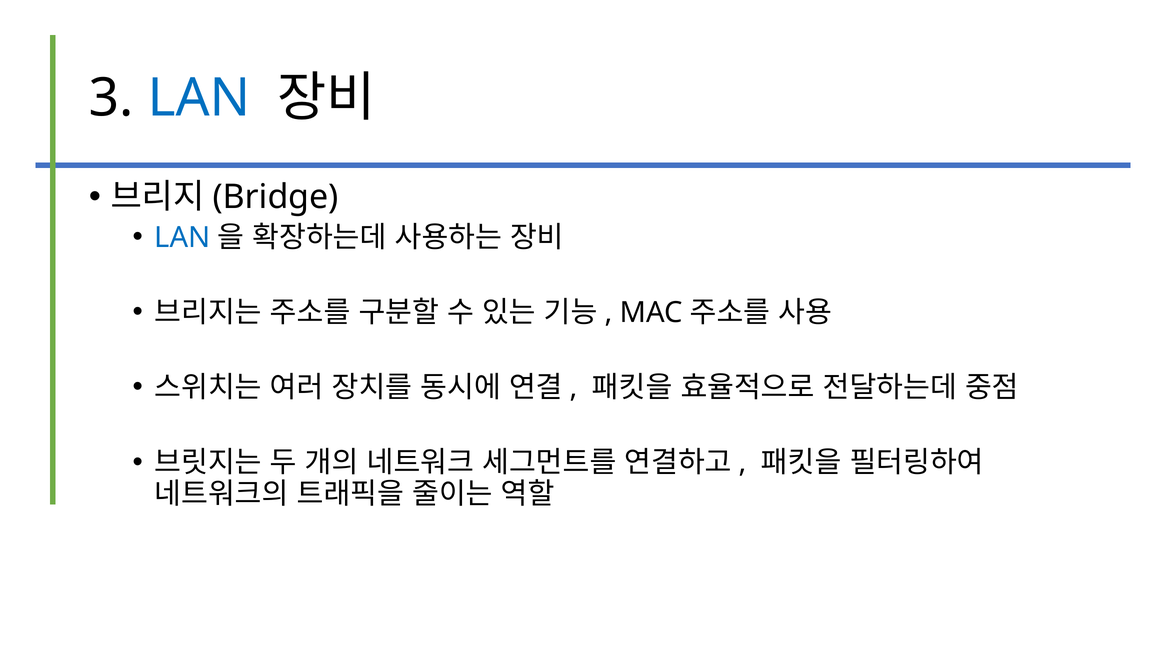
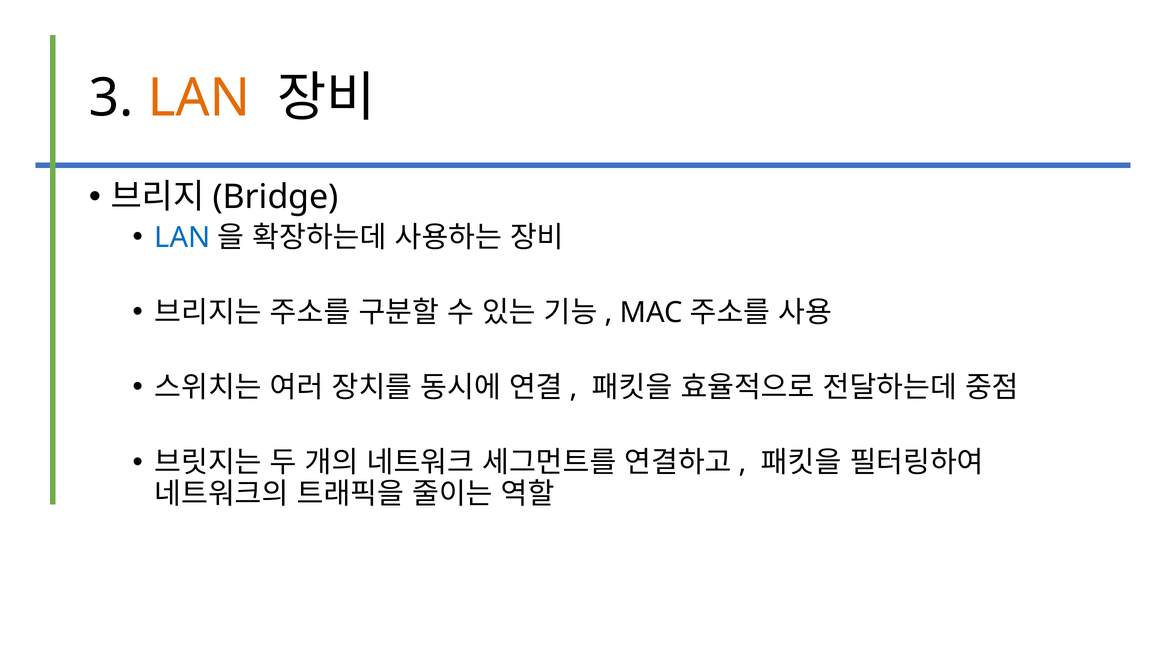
LAN colour: blue -> orange (199, 98)
